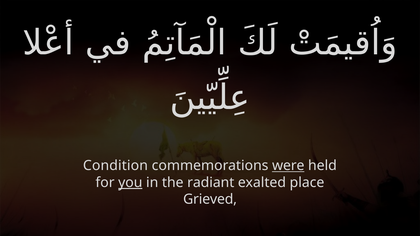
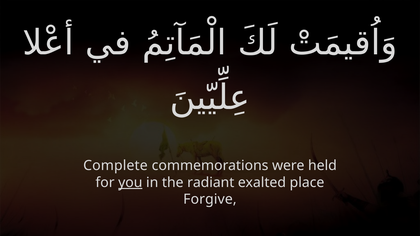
Condition: Condition -> Complete (115, 166)
were underline: present -> none (288, 166)
Grieved: Grieved -> Forgive (210, 199)
